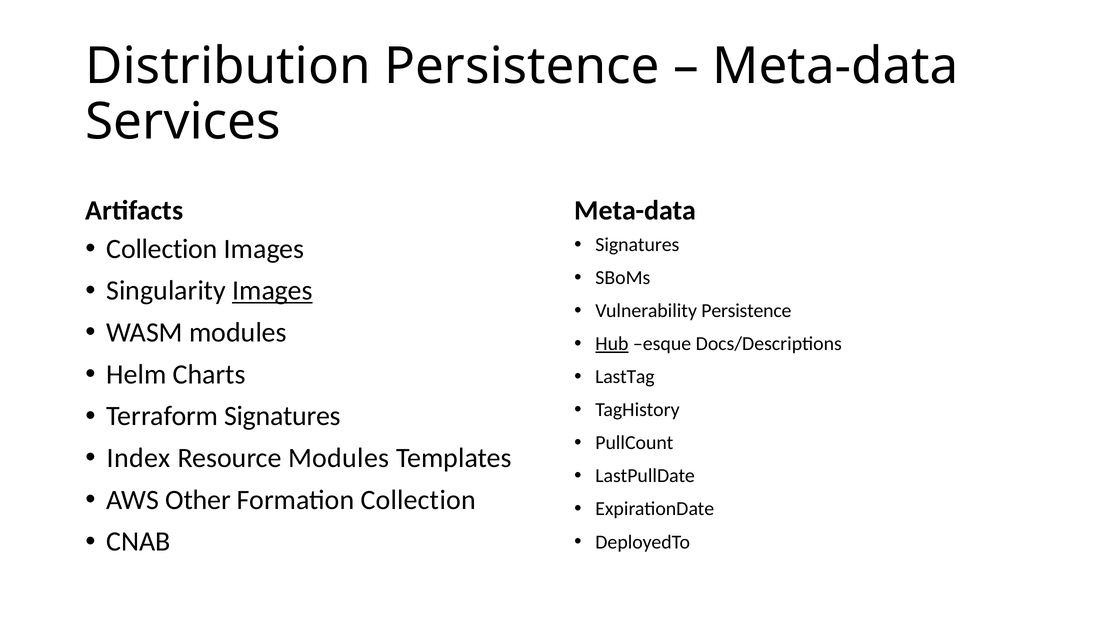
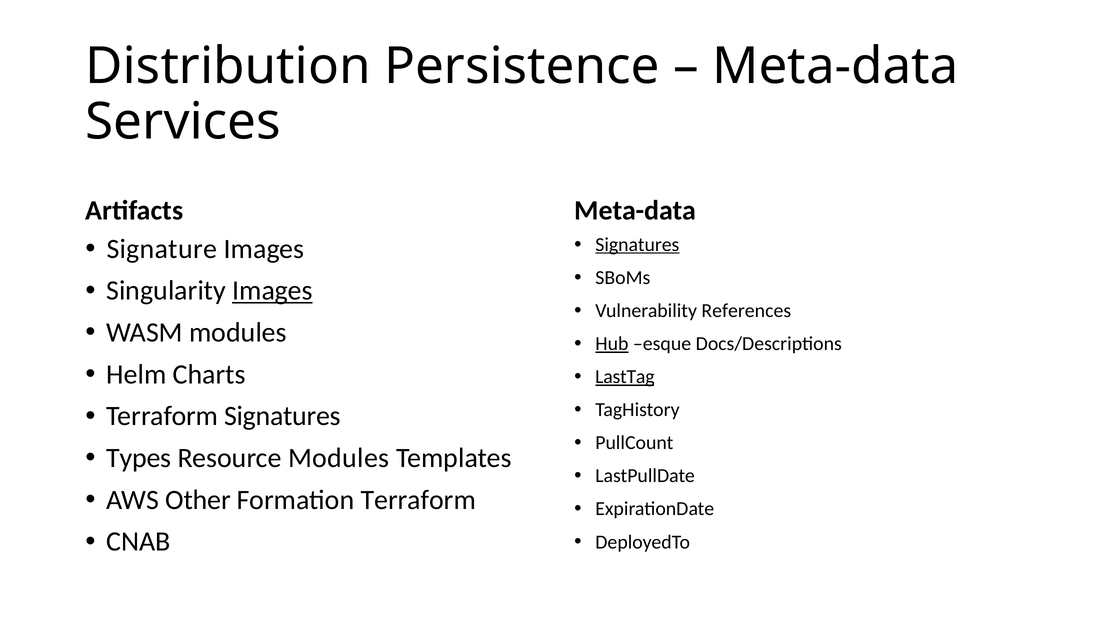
Signatures underline: none -> present (637, 244)
Collection: Collection -> Signature (162, 249)
Vulnerability Persistence: Persistence -> References (746, 311)
LastTag underline: none -> present (625, 377)
Index: Index -> Types (139, 458)
Formation Collection: Collection -> Terraform (418, 500)
